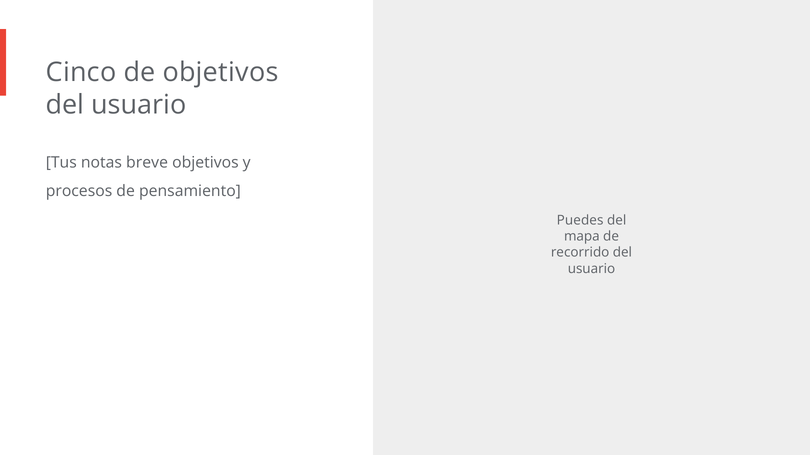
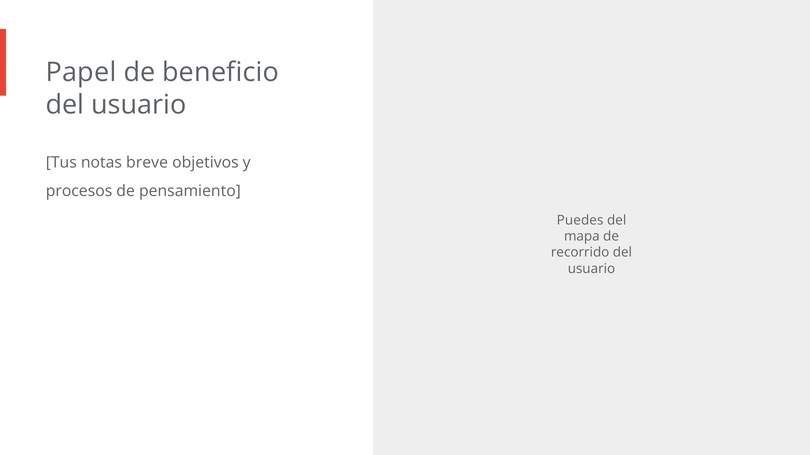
Cinco: Cinco -> Papel (81, 73)
de objetivos: objetivos -> beneficio (221, 73)
